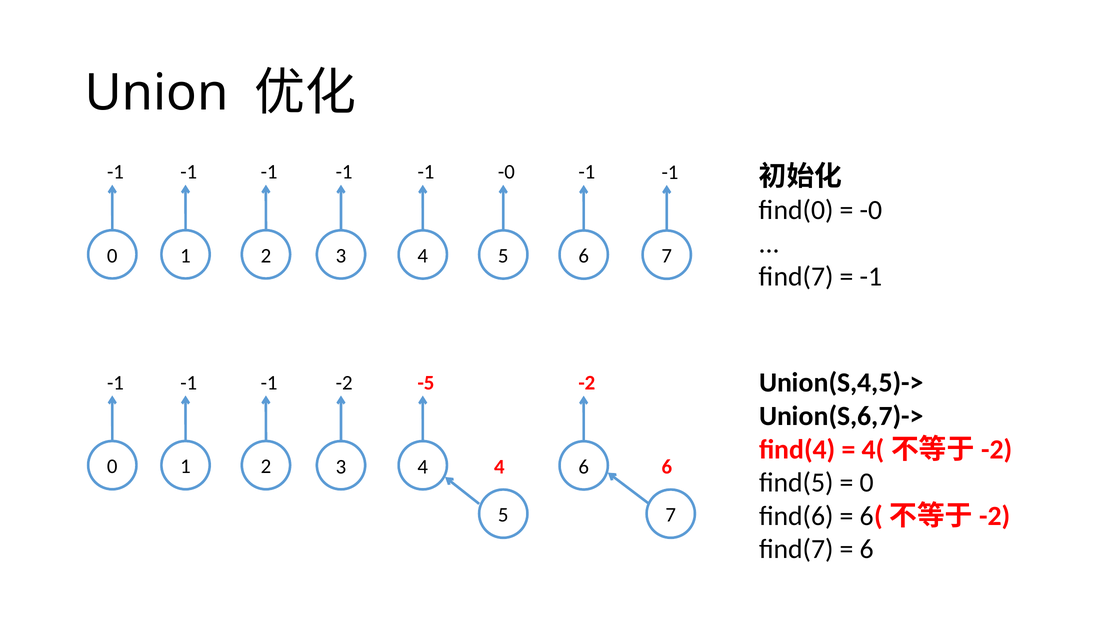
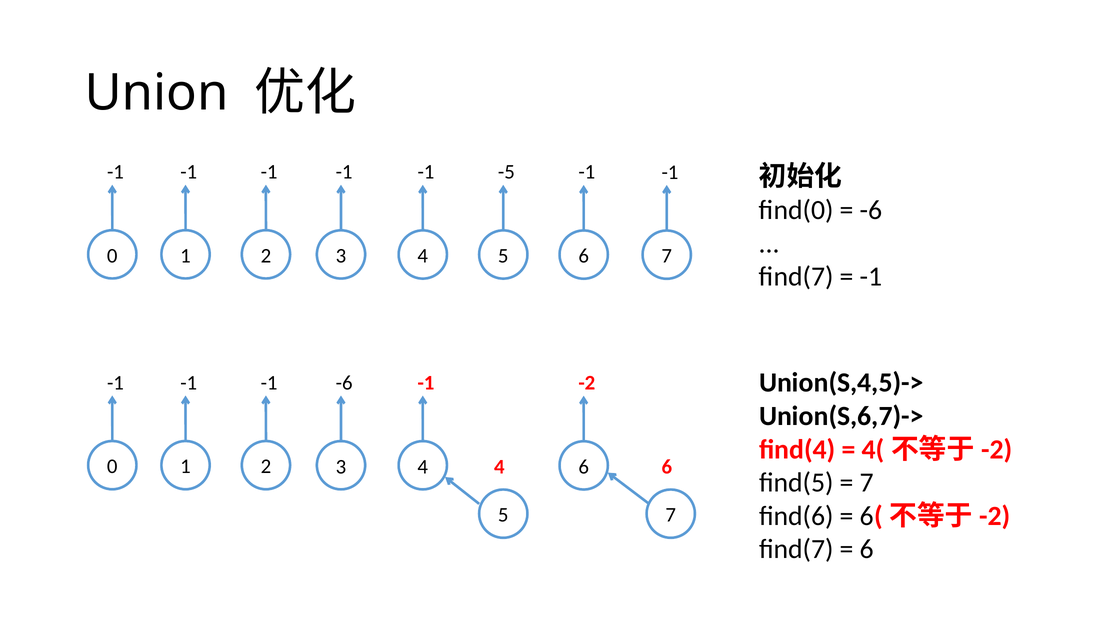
-0: -0 -> -5 (506, 172)
-0: -0 -> -6 (871, 210)
-2: -2 -> -6 (344, 383)
-5: -5 -> -1 (426, 383)
0: 0 -> 7 (867, 483)
